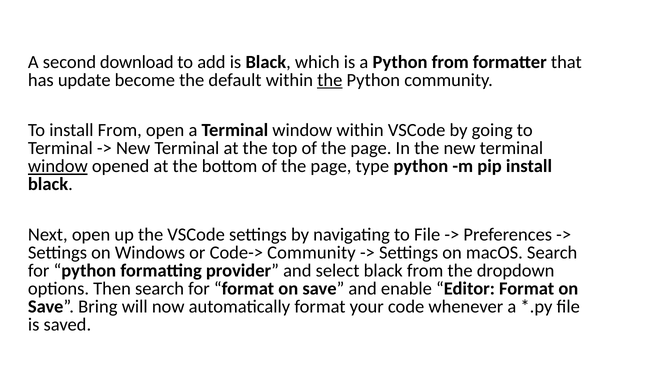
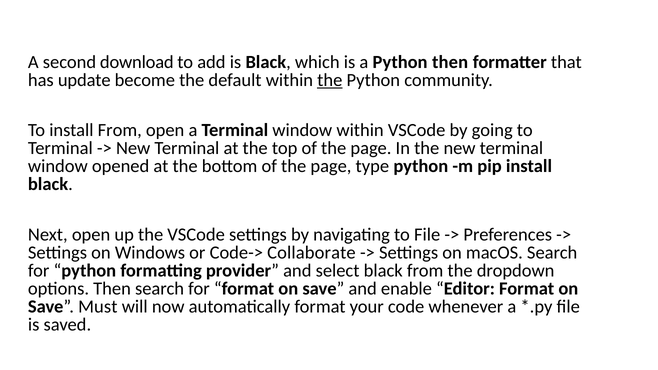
Python from: from -> then (450, 62)
window underline: present -> none (58, 166)
Code-> Community: Community -> Collaborate (311, 253)
Bring: Bring -> Must (98, 307)
